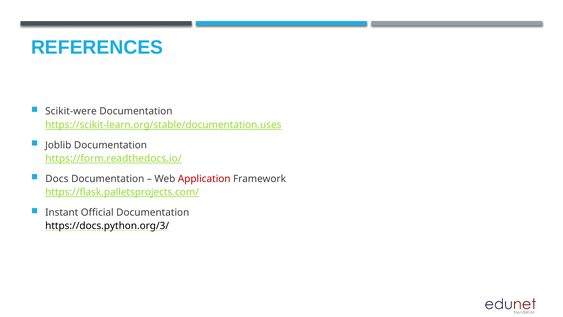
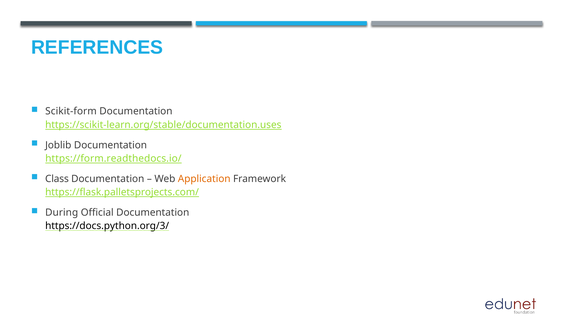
Scikit-were: Scikit-were -> Scikit-form (71, 111)
Docs: Docs -> Class (57, 179)
Application colour: red -> orange (204, 179)
Instant: Instant -> During (62, 212)
